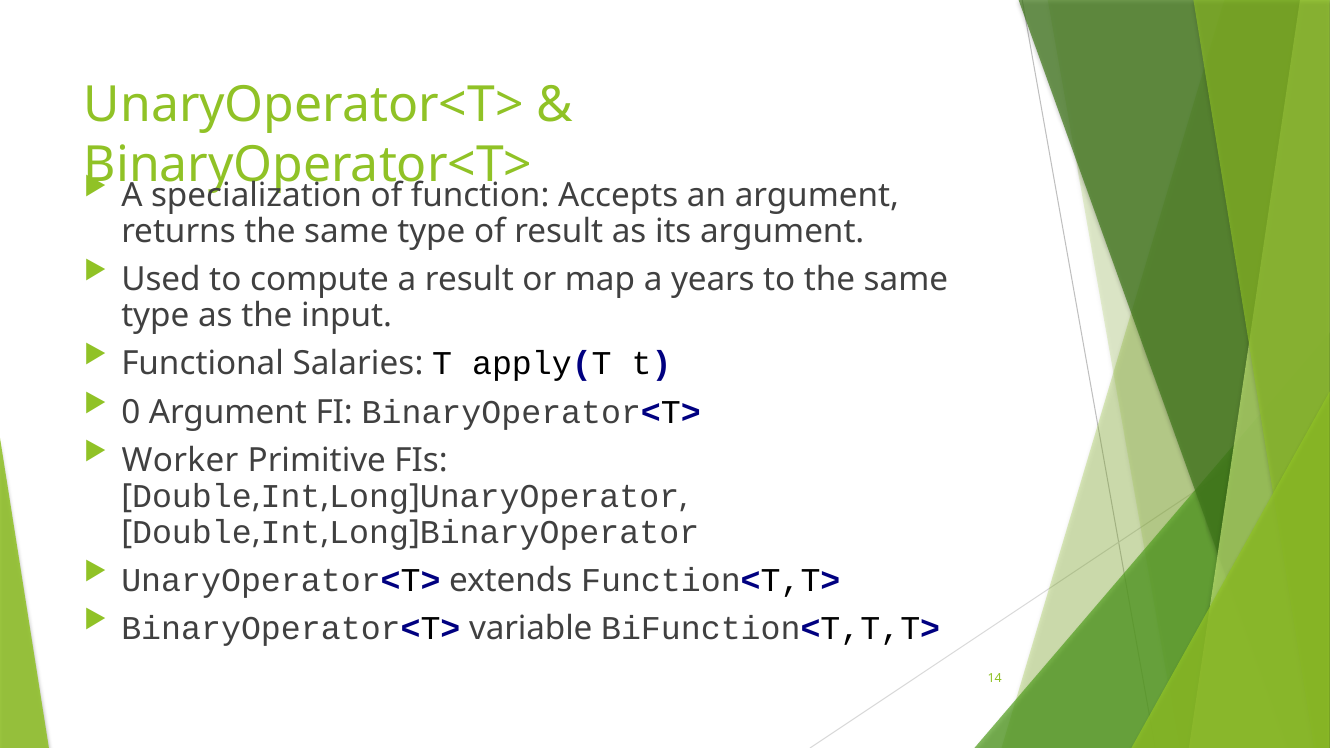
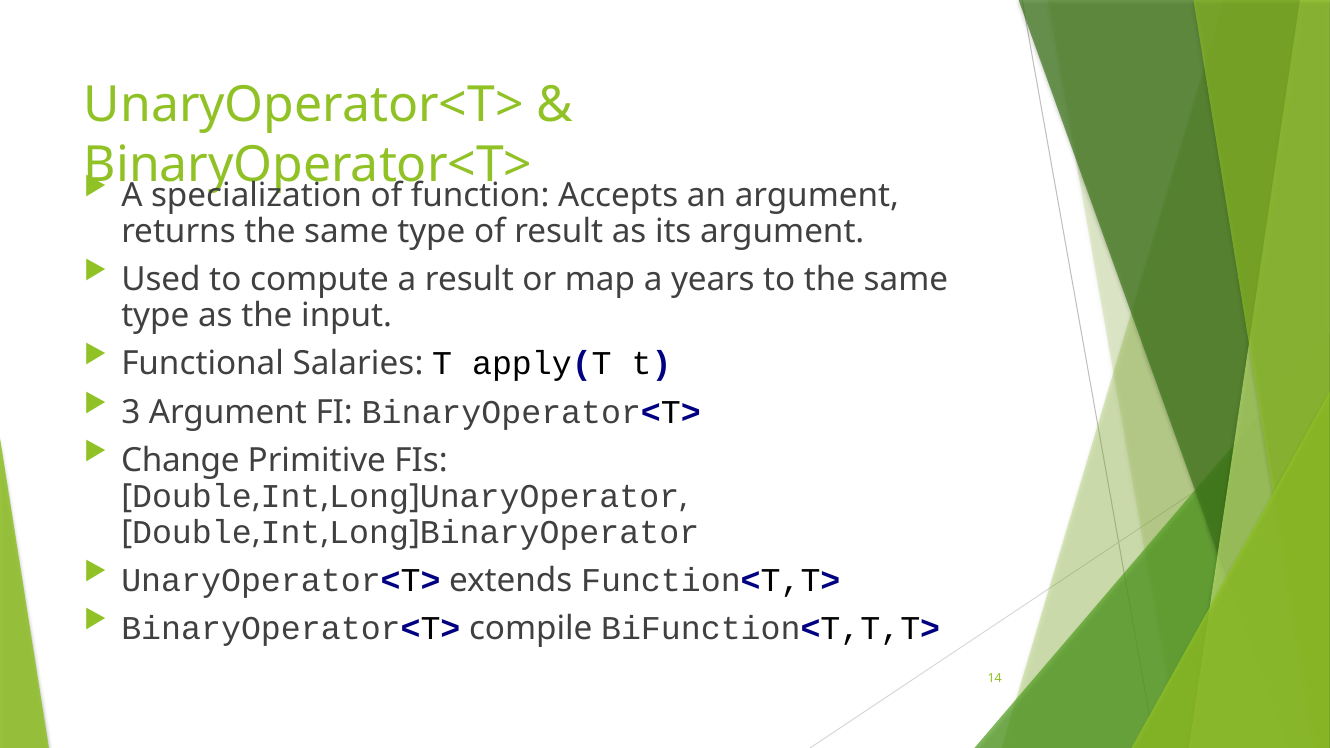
0: 0 -> 3 (131, 412)
Worker: Worker -> Change (180, 461)
variable: variable -> compile (531, 629)
